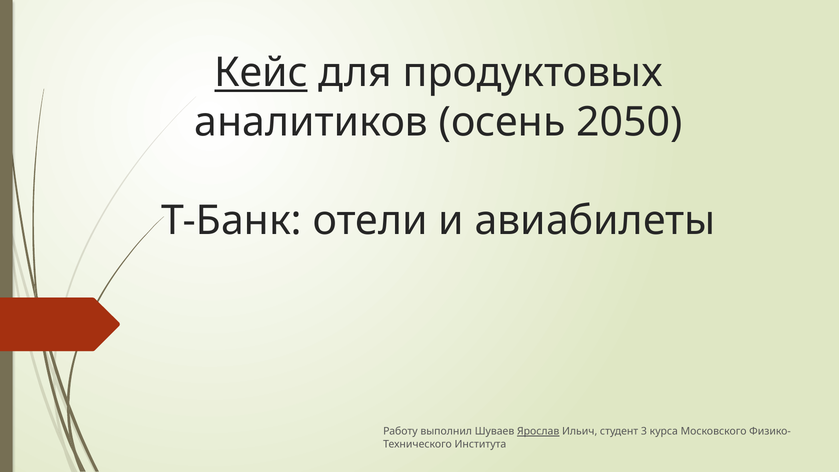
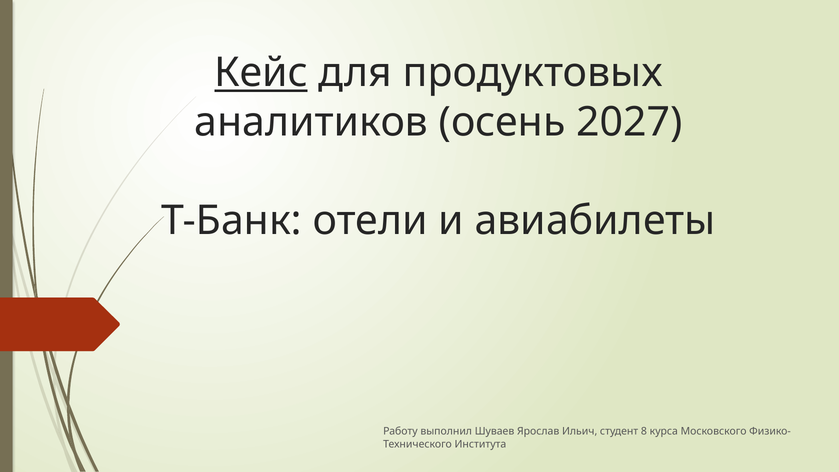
2050: 2050 -> 2027 (629, 122)
Ярослав underline: present -> none (538, 431)
3: 3 -> 8 (644, 431)
